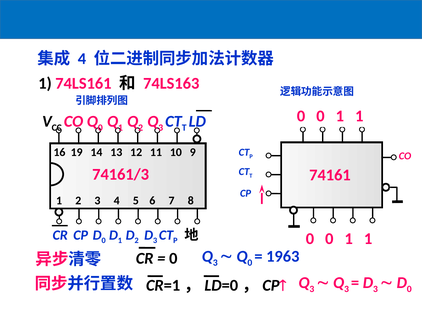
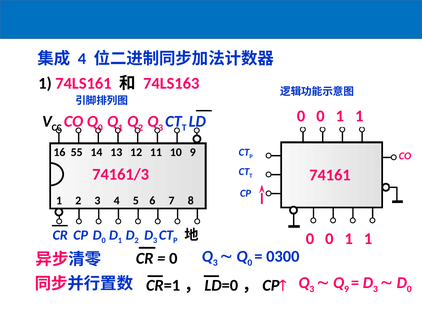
19: 19 -> 55 (77, 152)
1963: 1963 -> 0300 (283, 256)
3: 3 -> 9 (347, 289)
